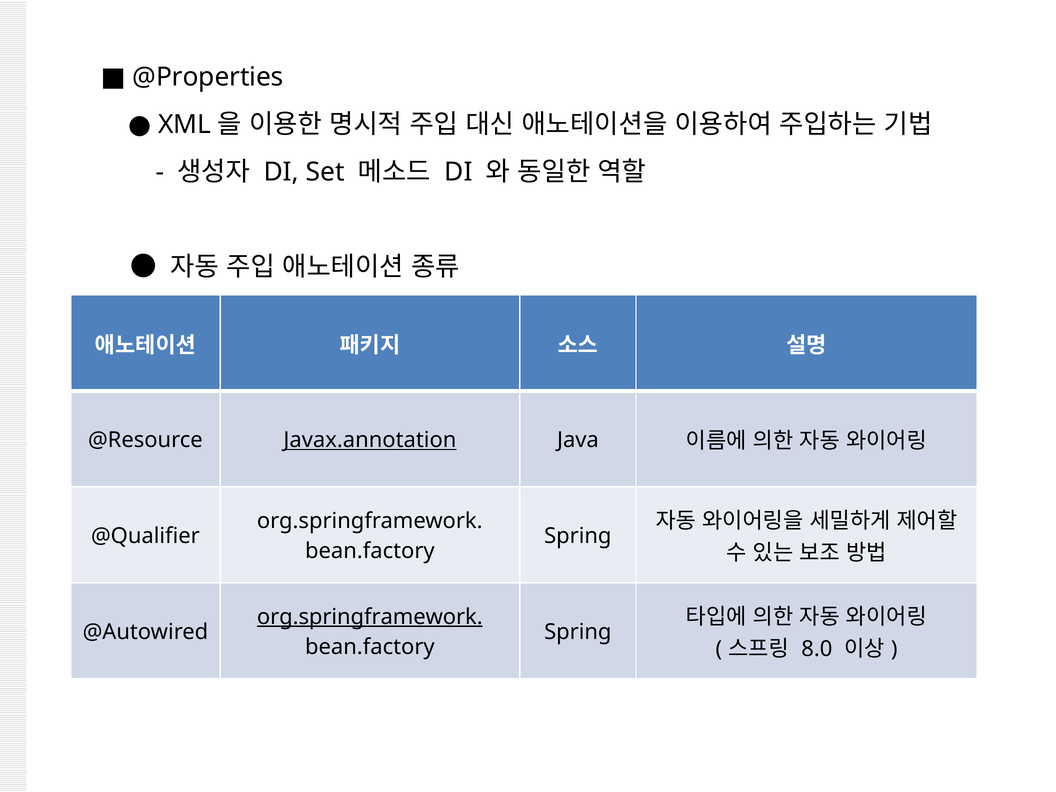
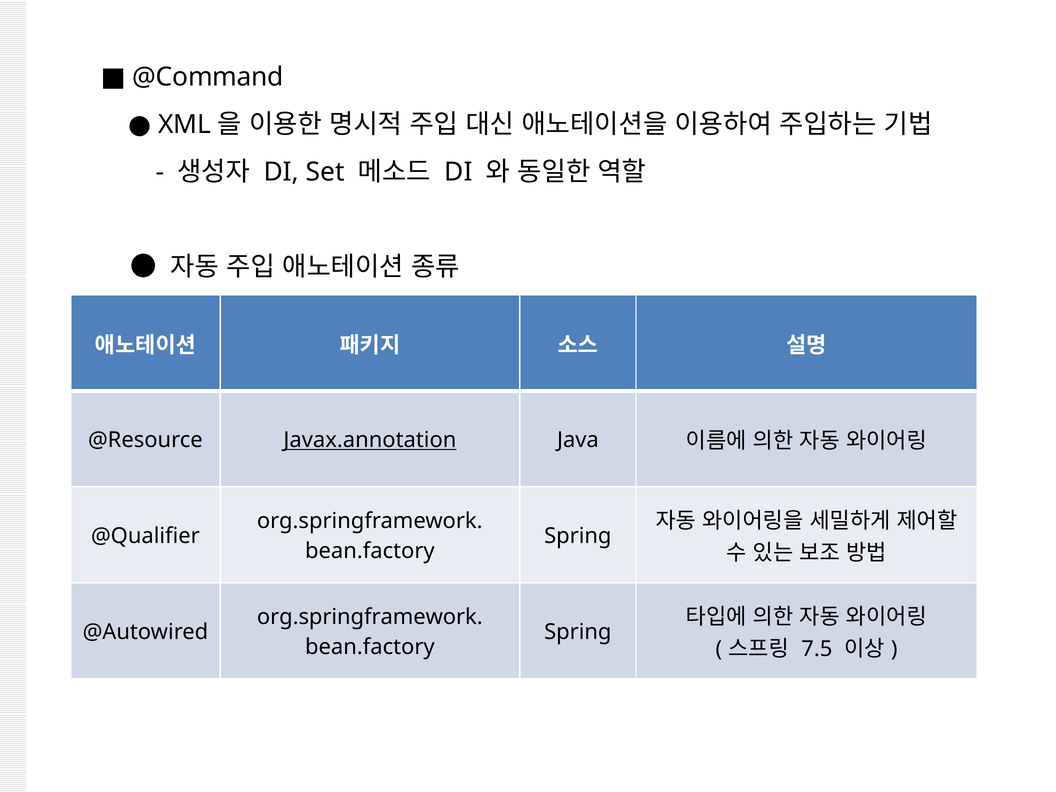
@Properties: @Properties -> @Command (208, 77)
org.springframework underline: present -> none (370, 617)
8.0: 8.0 -> 7.5 (817, 649)
